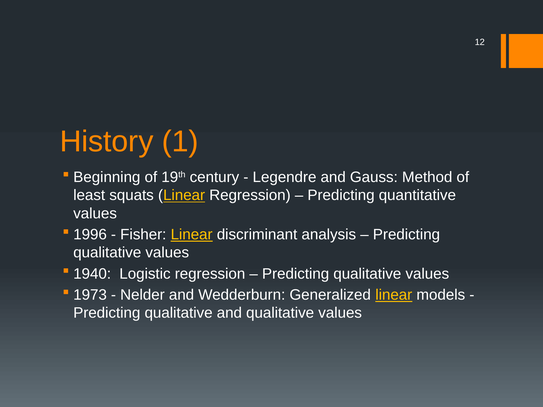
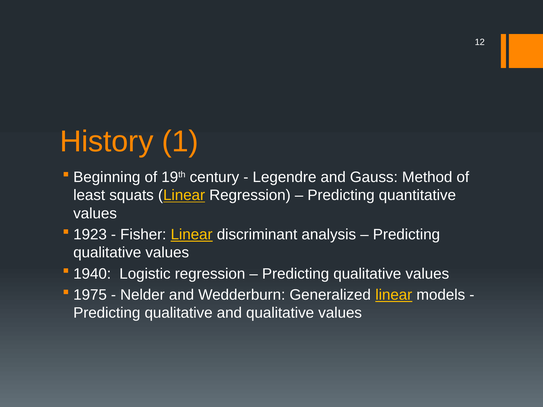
1996: 1996 -> 1923 (90, 235)
1973: 1973 -> 1975 (90, 295)
